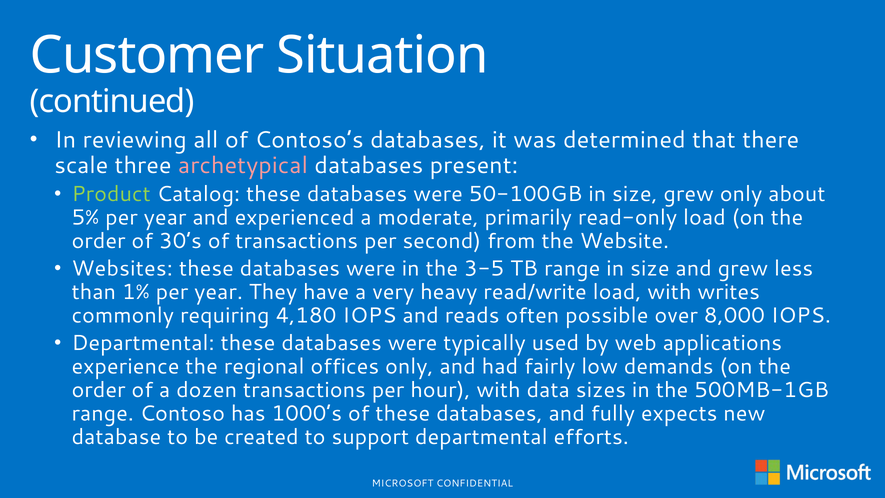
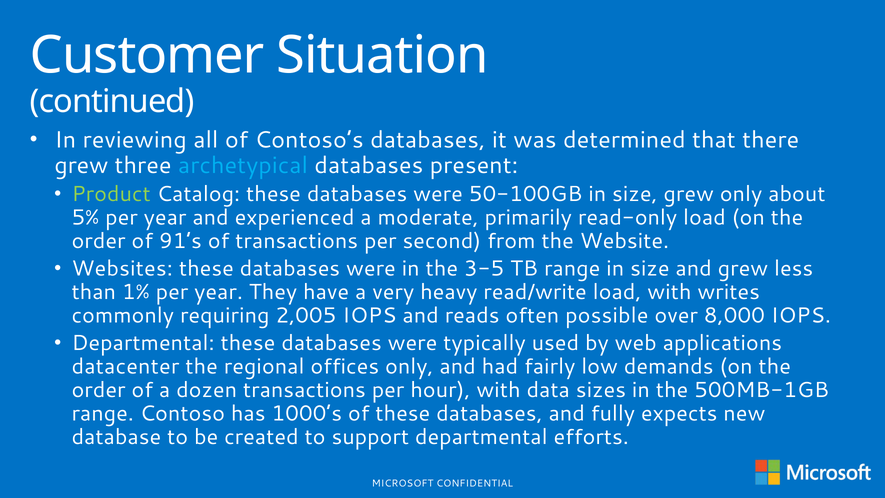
scale: scale -> grew (81, 165)
archetypical colour: pink -> light blue (243, 165)
30’s: 30’s -> 91’s (180, 241)
4,180: 4,180 -> 2,005 (306, 315)
experience: experience -> datacenter (125, 366)
